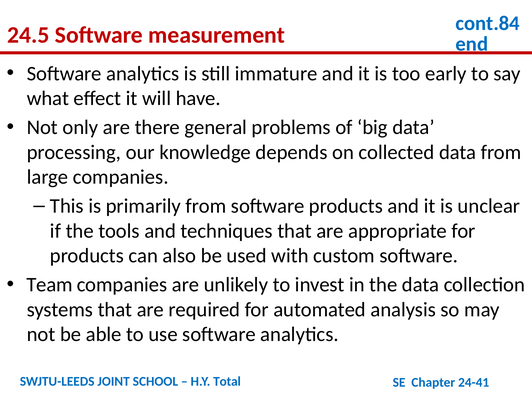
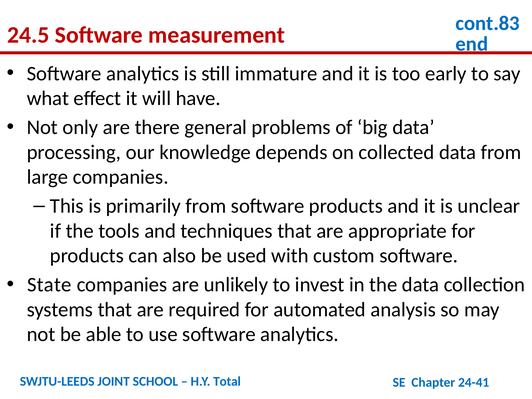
cont.84: cont.84 -> cont.83 (488, 23)
Team: Team -> State (49, 285)
